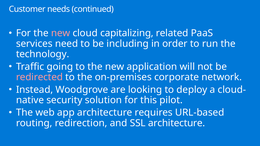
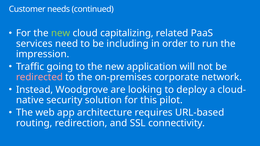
new colour: pink -> light green (61, 33)
technology: technology -> impression (43, 54)
SSL architecture: architecture -> connectivity (177, 123)
